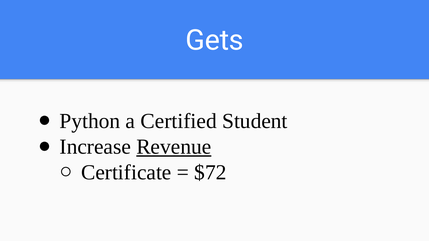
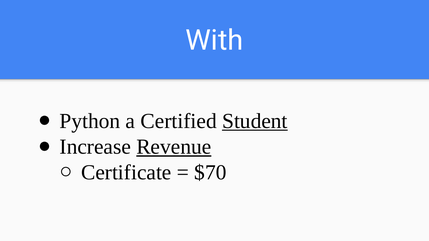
Gets: Gets -> With (214, 40)
Student underline: none -> present (255, 121)
$72: $72 -> $70 (210, 173)
